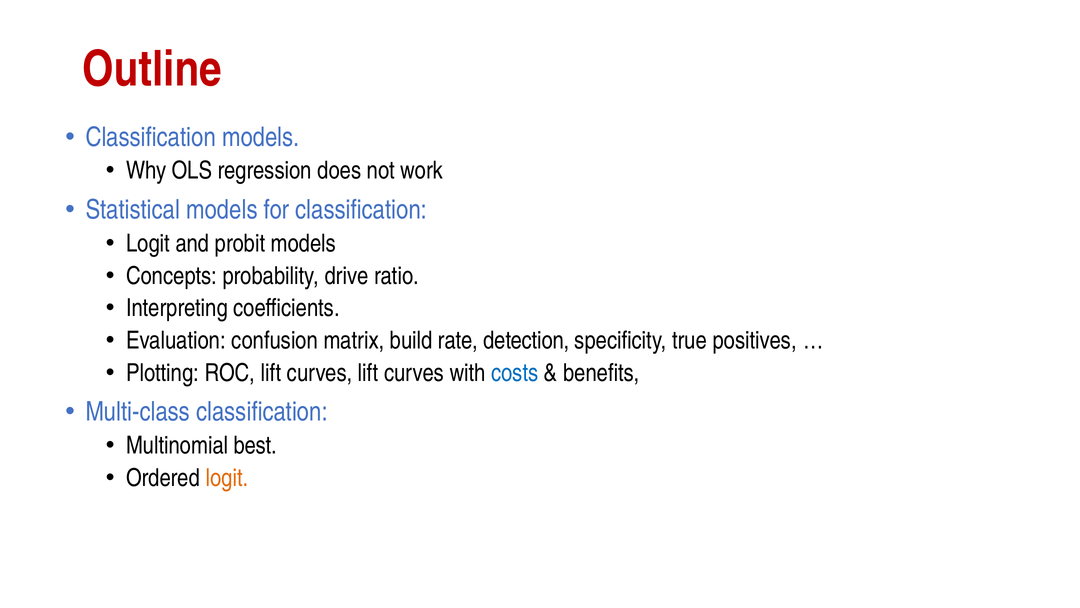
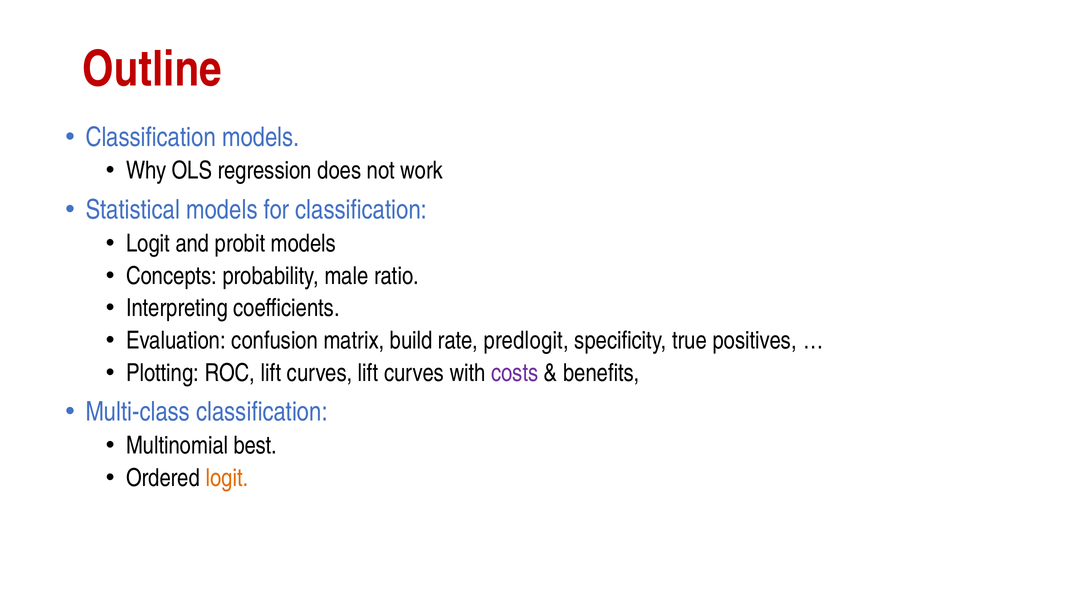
drive: drive -> male (347, 276)
detection: detection -> predlogit (526, 340)
costs colour: blue -> purple (515, 373)
